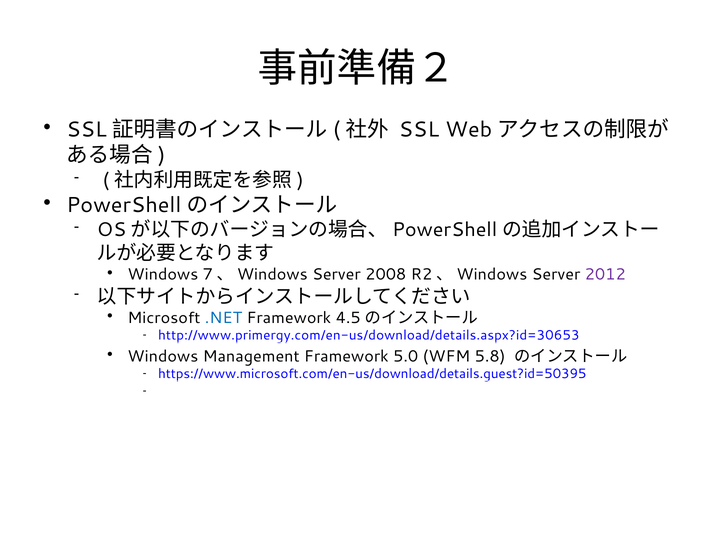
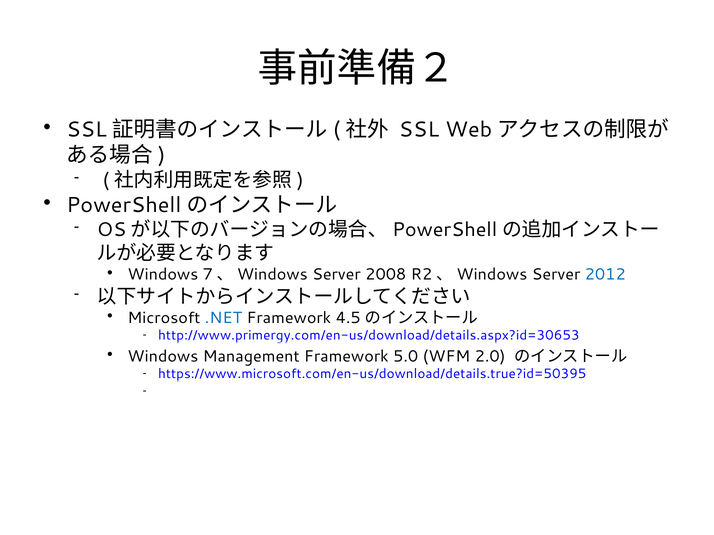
2012 colour: purple -> blue (605, 275)
5.8: 5.8 -> 2.0 (490, 357)
https://www.microsoft.com/en-us/download/details.guest?id=50395: https://www.microsoft.com/en-us/download/details.guest?id=50395 -> https://www.microsoft.com/en-us/download/details.true?id=50395 (372, 374)
